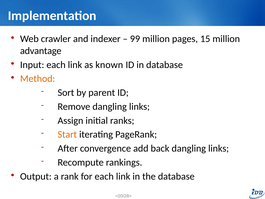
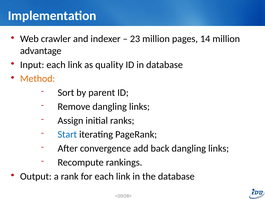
99: 99 -> 23 (135, 39)
15: 15 -> 14 (205, 39)
known: known -> quality (109, 65)
Start colour: orange -> blue (67, 134)
